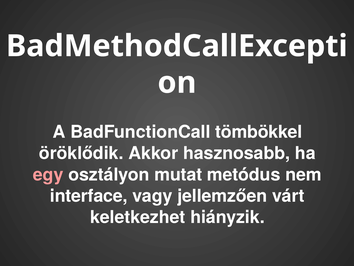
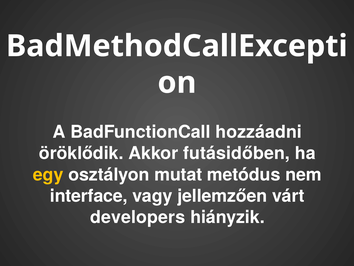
tömbökkel: tömbökkel -> hozzáadni (259, 132)
hasznosabb: hasznosabb -> futásidőben (236, 153)
egy colour: pink -> yellow (48, 174)
keletkezhet: keletkezhet -> developers (138, 217)
